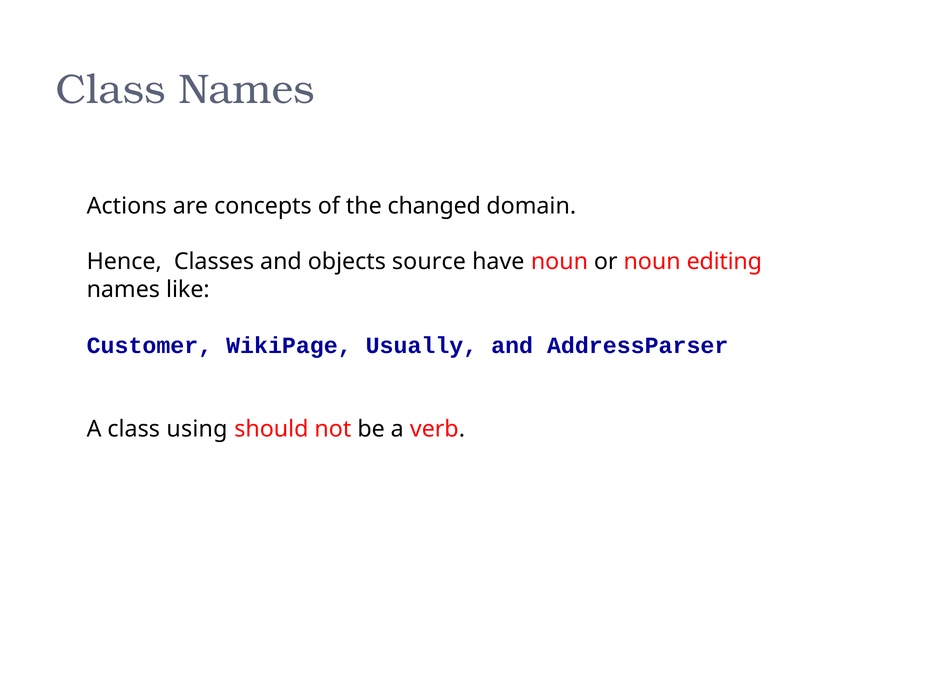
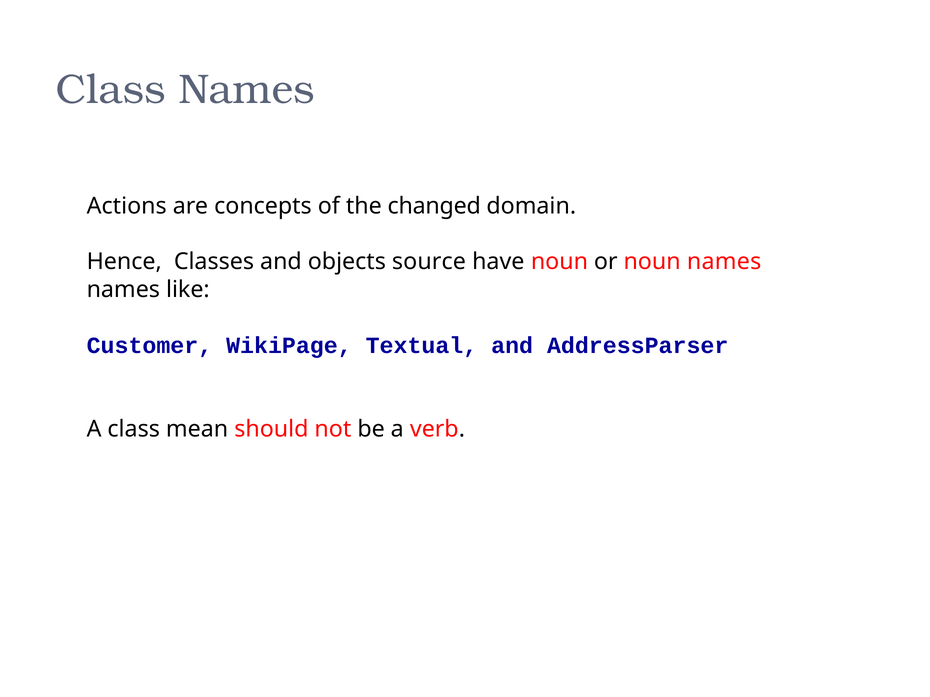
noun editing: editing -> names (724, 262)
Usually: Usually -> Textual (421, 346)
using: using -> mean (197, 429)
